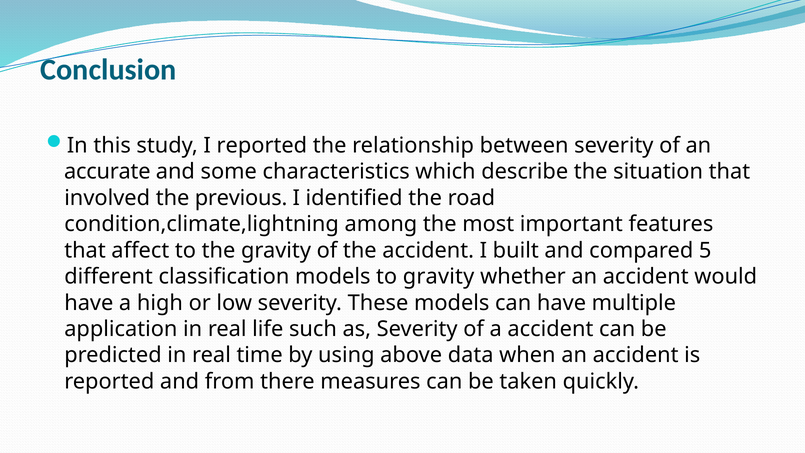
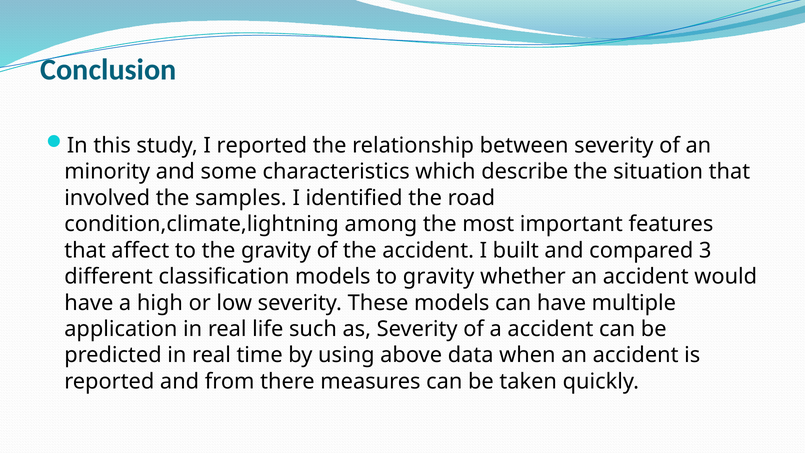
accurate: accurate -> minority (107, 172)
previous: previous -> samples (241, 198)
5: 5 -> 3 (705, 250)
